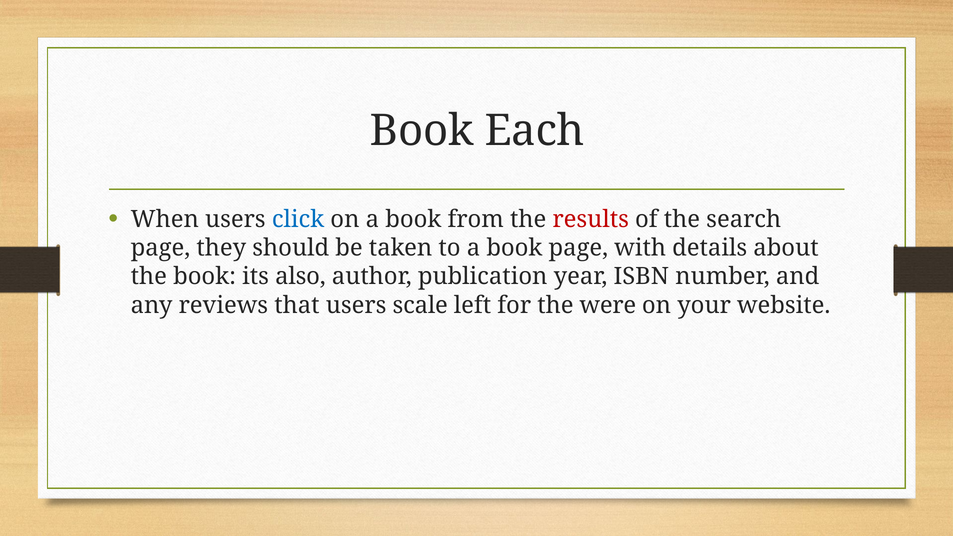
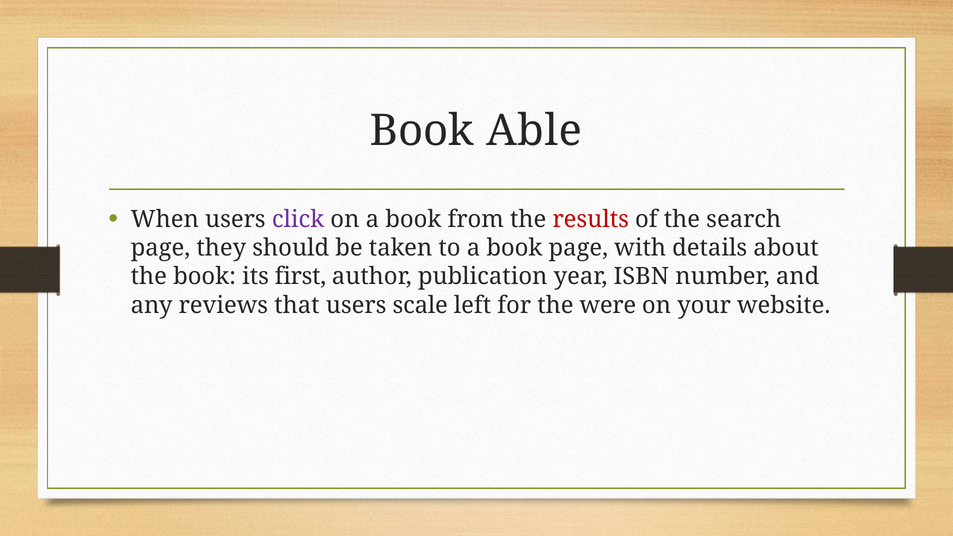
Each: Each -> Able (534, 131)
click colour: blue -> purple (298, 219)
also: also -> first (301, 277)
